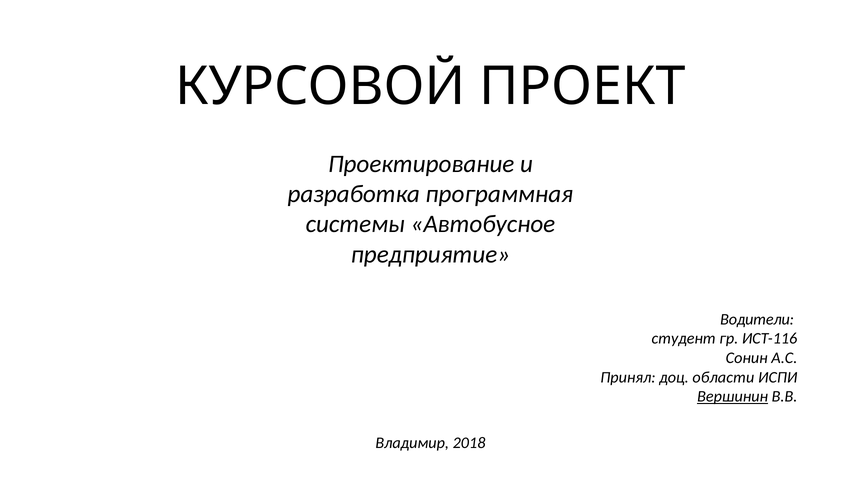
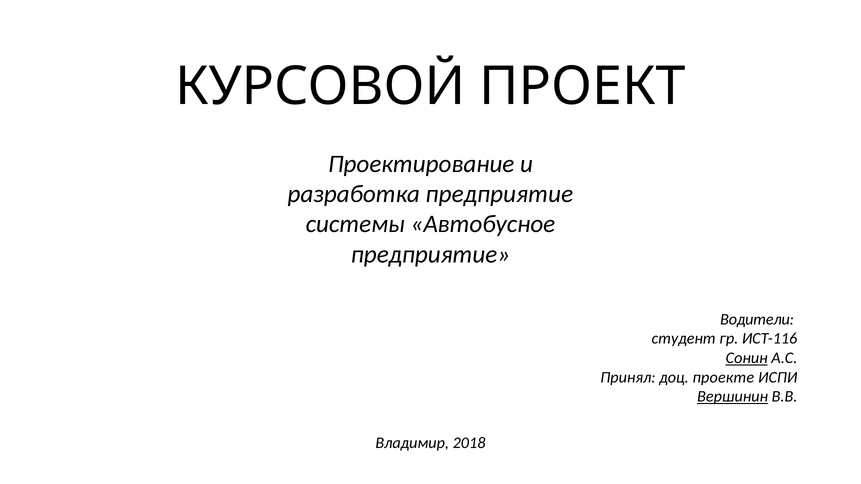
разработка программная: программная -> предприятие (499, 194)
Сонин underline: none -> present (747, 358)
области: области -> проекте (723, 378)
